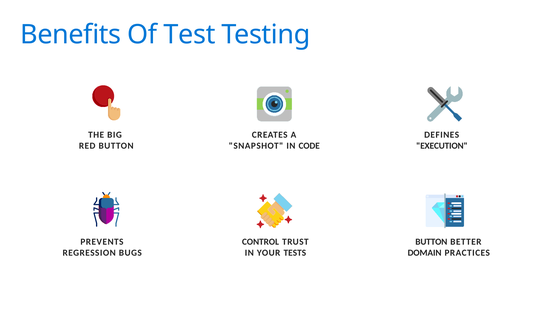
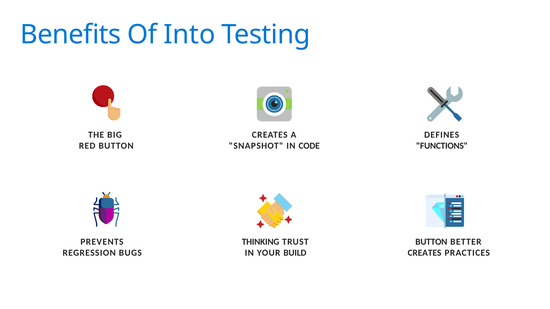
Test: Test -> Into (189, 35)
EXECUTION: EXECUTION -> FUNCTIONS (442, 146)
CONTROL: CONTROL -> THINKING (261, 242)
TESTS: TESTS -> BUILD (295, 253)
DOMAIN: DOMAIN -> CREATES (425, 253)
